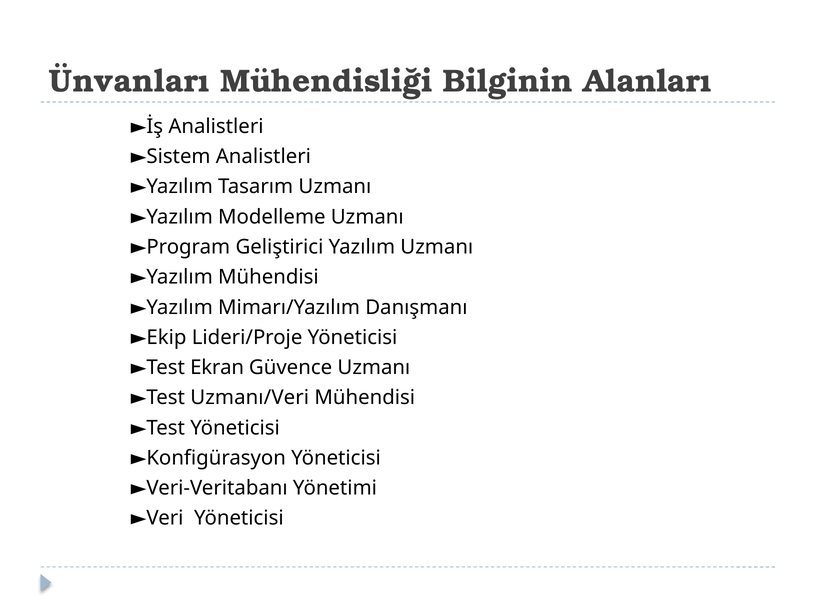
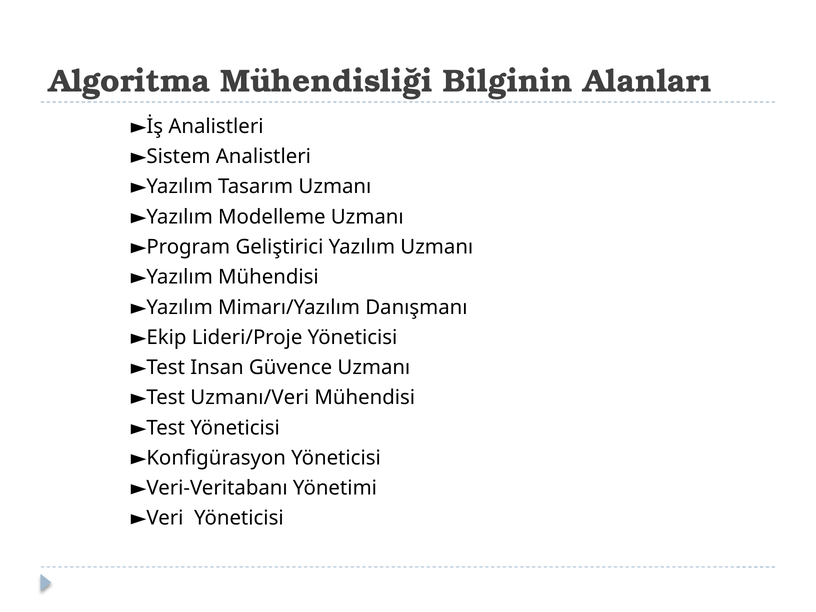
Ünvanları: Ünvanları -> Algoritma (130, 81)
Ekran: Ekran -> Insan (217, 368)
